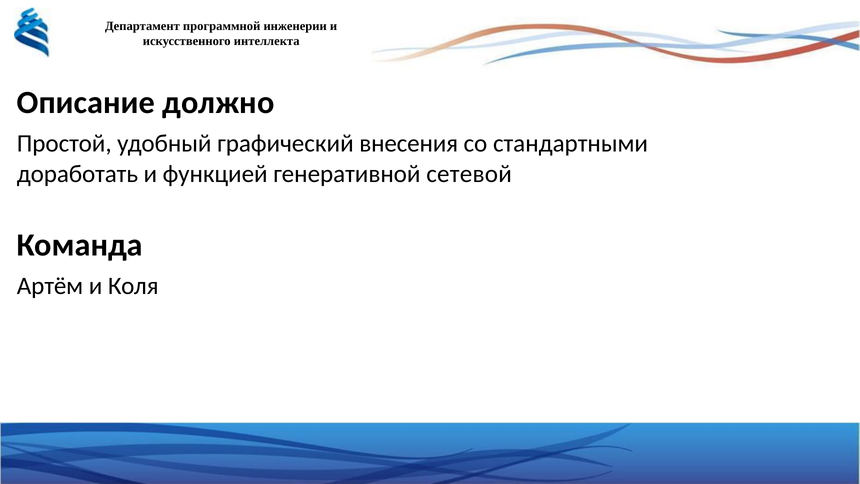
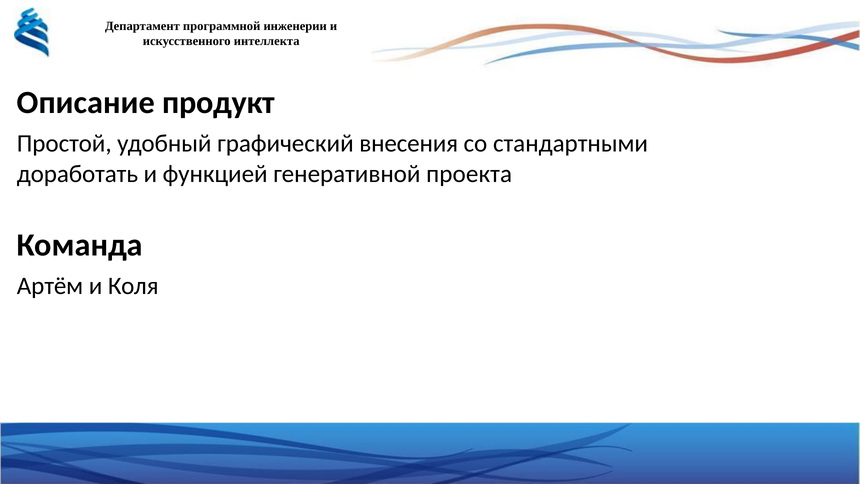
должно: должно -> продукт (218, 103)
сетевой: сетевой -> проекта (469, 174)
